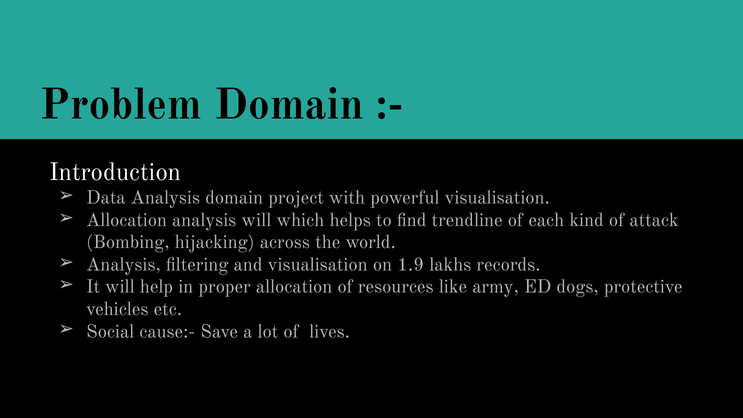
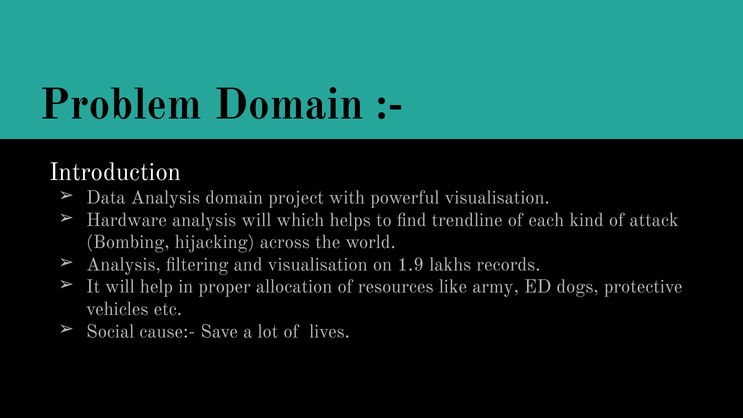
Allocation: Allocation -> Hardware (127, 220)
